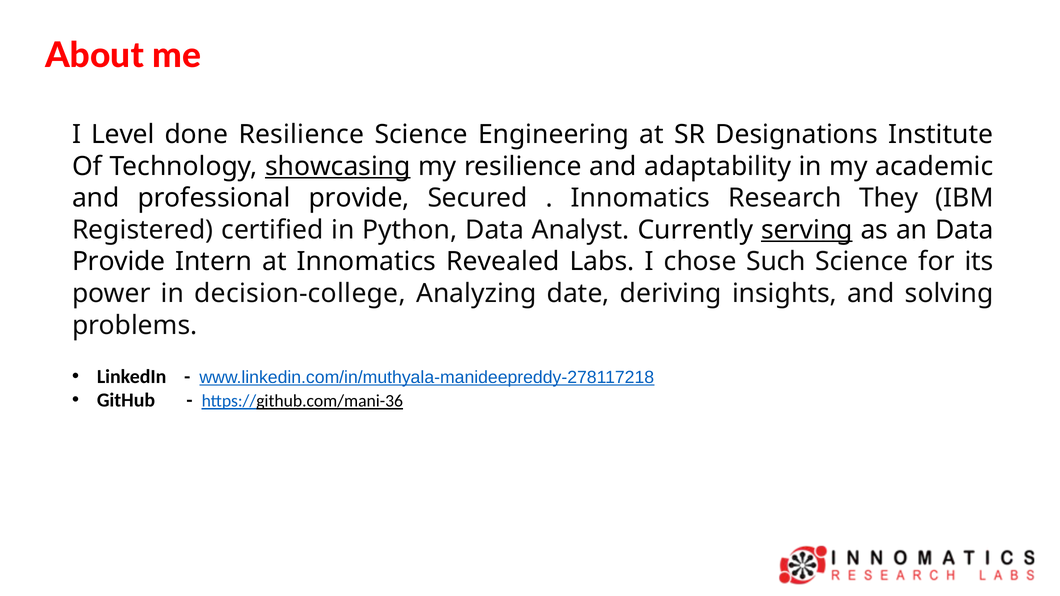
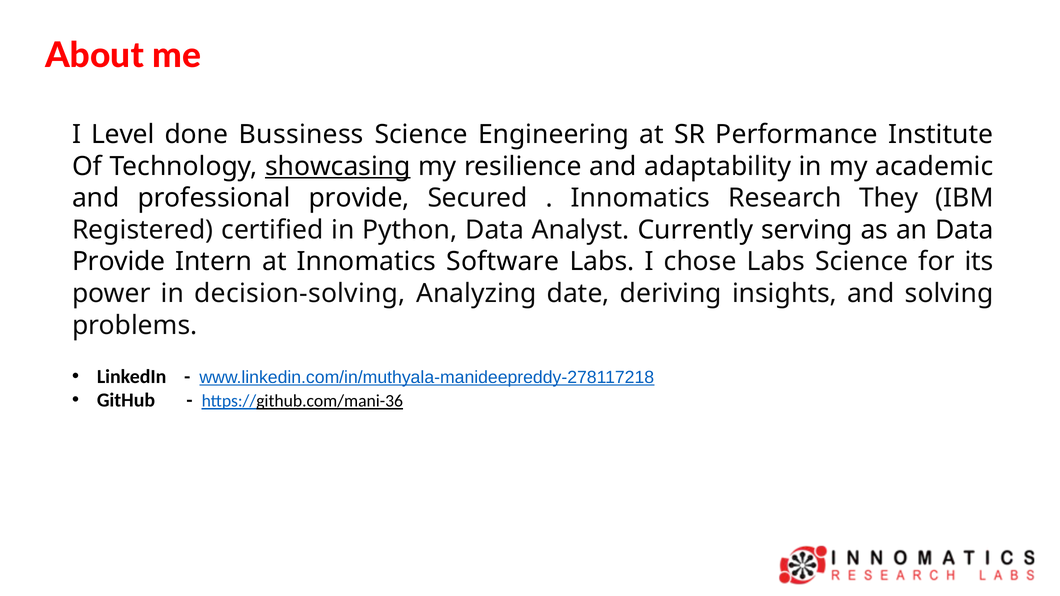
done Resilience: Resilience -> Bussiness (301, 135)
Designations: Designations -> Performance (797, 135)
serving underline: present -> none (807, 230)
Revealed: Revealed -> Software (503, 262)
chose Such: Such -> Labs (776, 262)
decision-college: decision-college -> decision-solving (300, 294)
